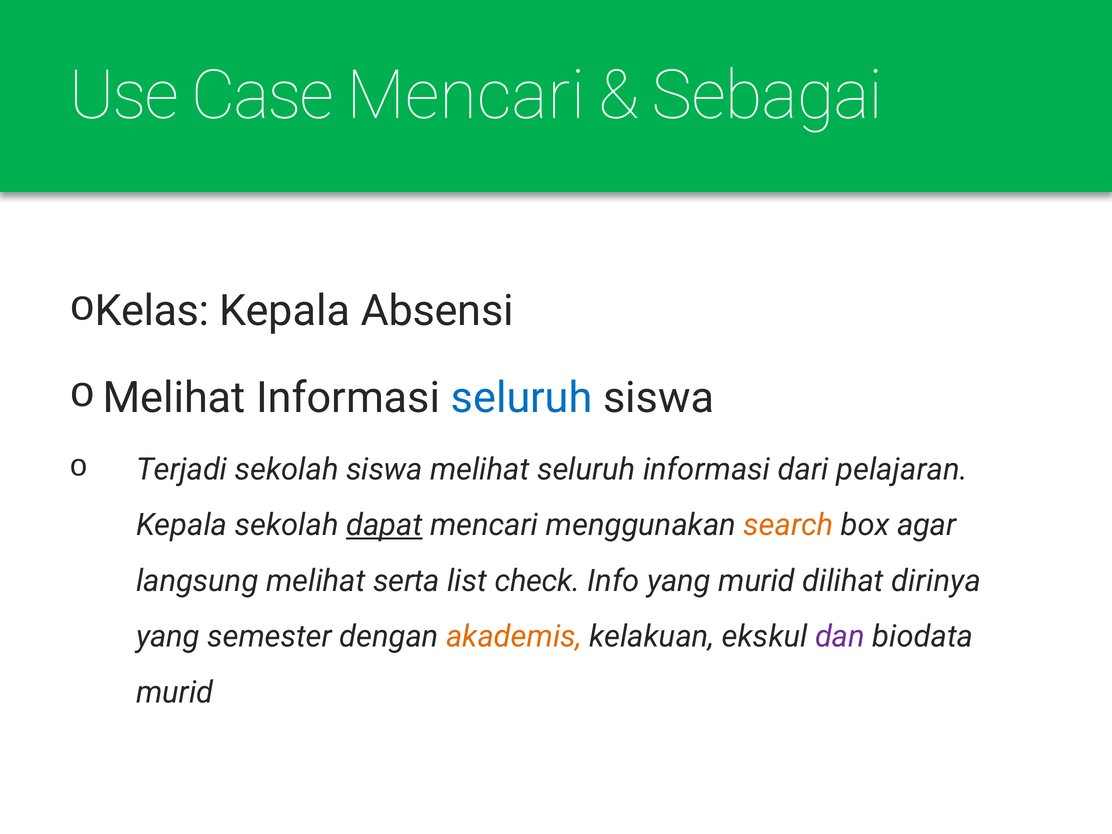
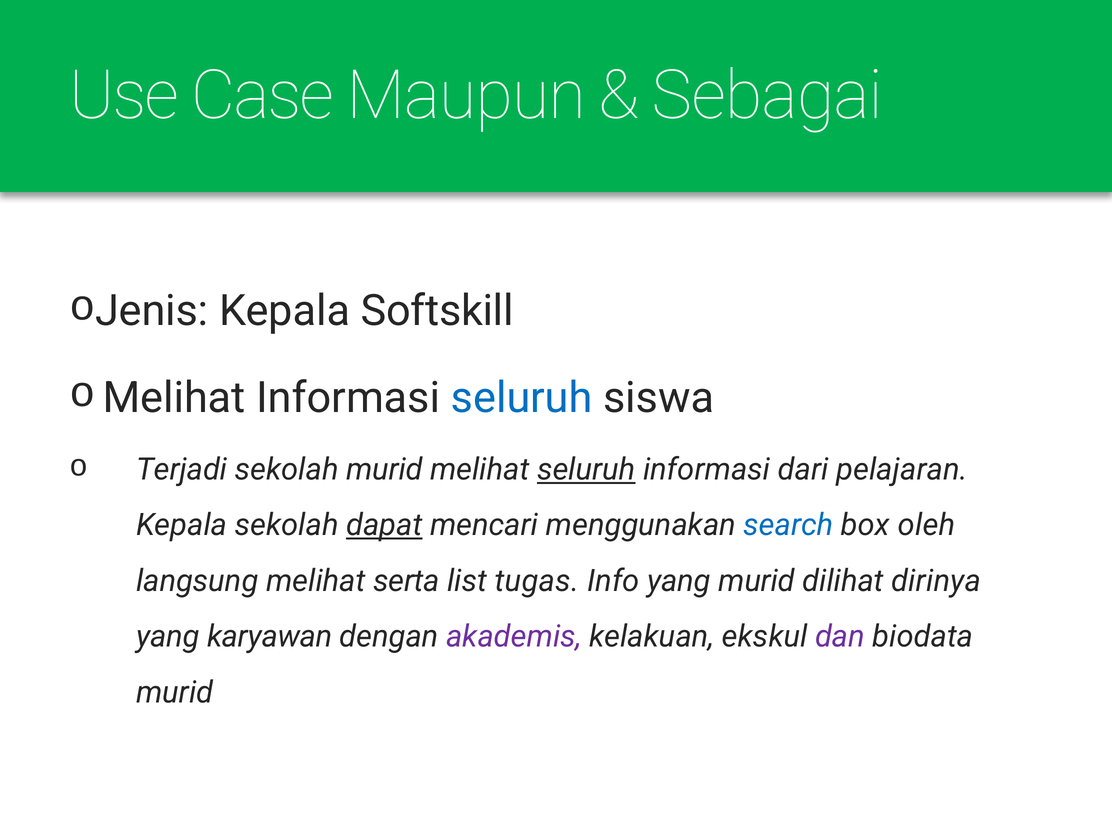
Case Mencari: Mencari -> Maupun (466, 96)
Kelas: Kelas -> Jenis (152, 311)
Absensi: Absensi -> Softskill (437, 311)
sekolah siswa: siswa -> murid (384, 470)
seluruh underline: none -> present (586, 470)
search colour: orange -> blue (788, 525)
agar: agar -> oleh (927, 525)
check: check -> tugas (537, 581)
semester: semester -> karyawan (270, 637)
akademis colour: orange -> purple (514, 637)
